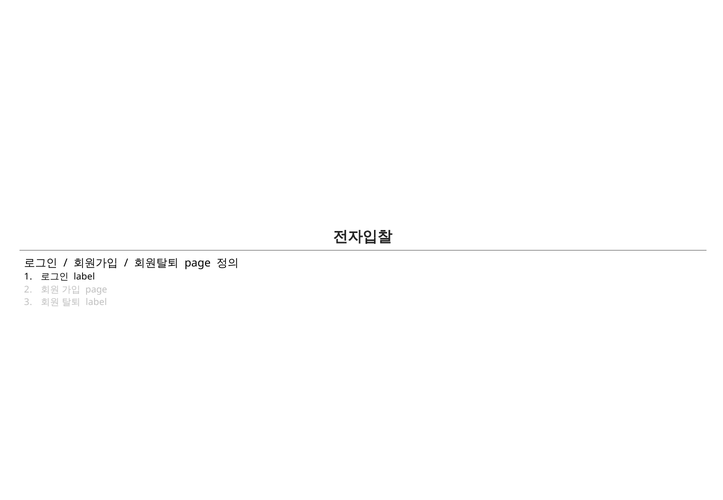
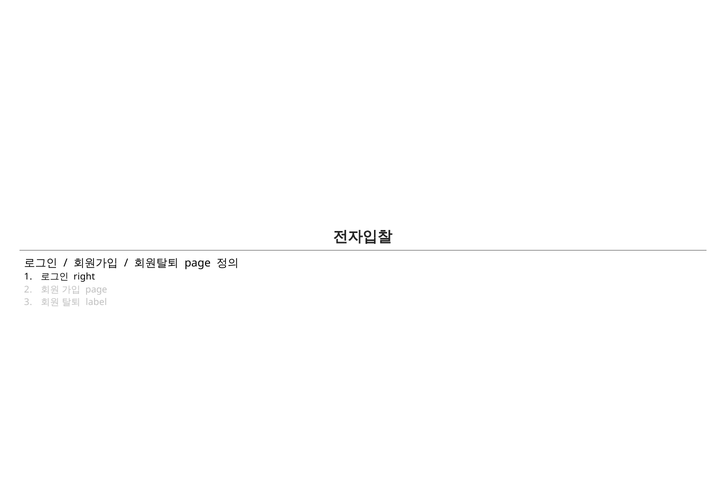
label: label -> right (84, 277)
